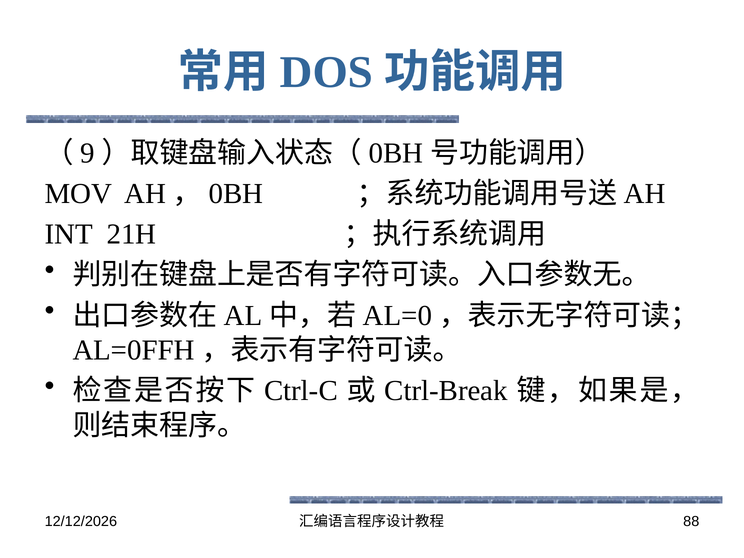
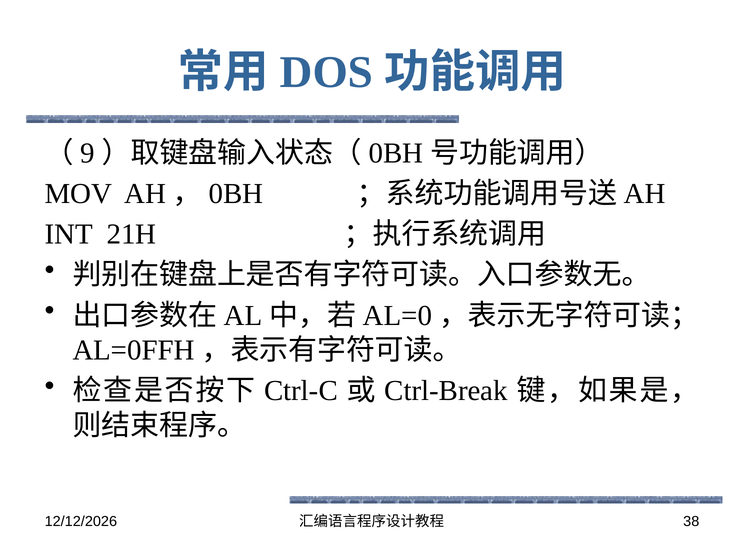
88: 88 -> 38 (691, 522)
